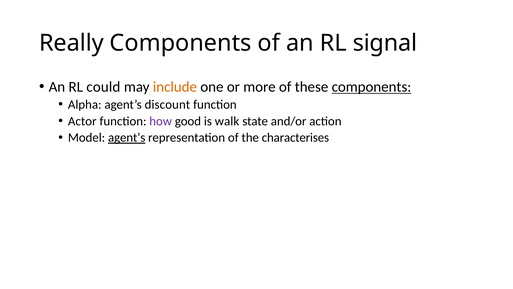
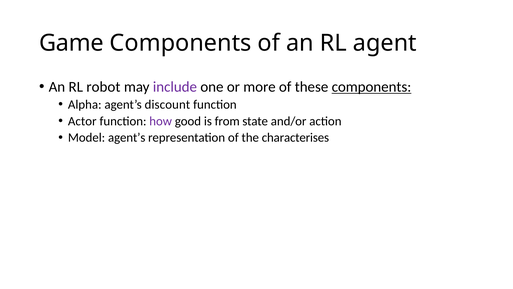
Really: Really -> Game (71, 43)
signal: signal -> agent (385, 43)
could: could -> robot (103, 87)
include colour: orange -> purple (175, 87)
walk: walk -> from (227, 121)
agent’s underline: present -> none (127, 137)
